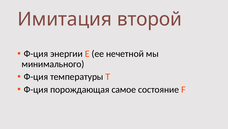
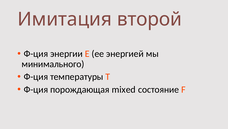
нечетной: нечетной -> энергией (125, 53)
самое: самое -> mixed (124, 89)
